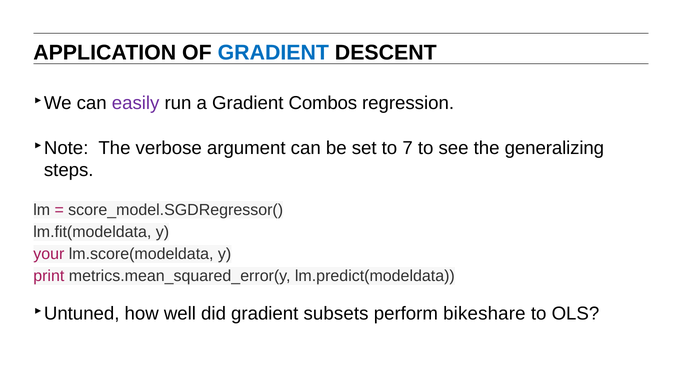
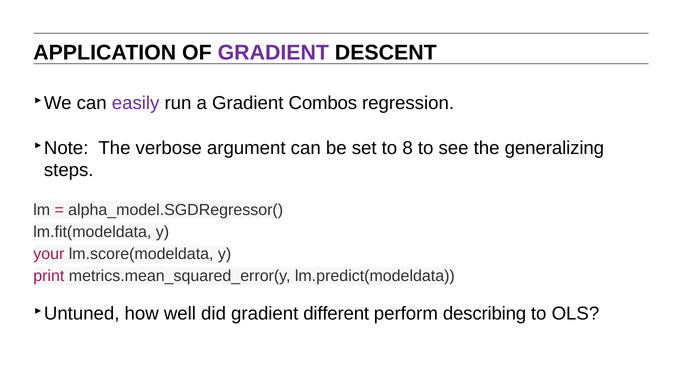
GRADIENT colour: blue -> purple (273, 53)
7: 7 -> 8 (408, 148)
score_model.SGDRegressor(: score_model.SGDRegressor( -> alpha_model.SGDRegressor( (176, 210)
subsets: subsets -> different (336, 313)
bikeshare: bikeshare -> describing (485, 313)
